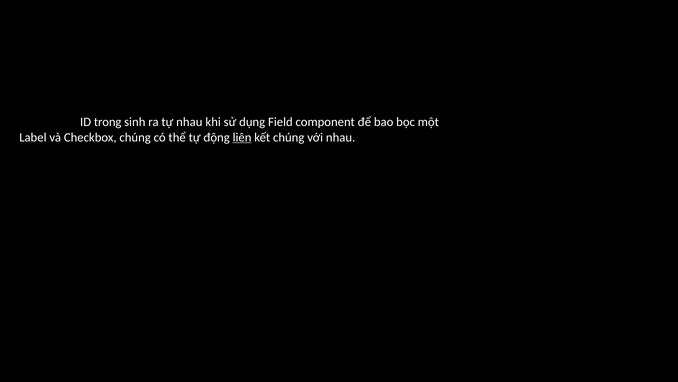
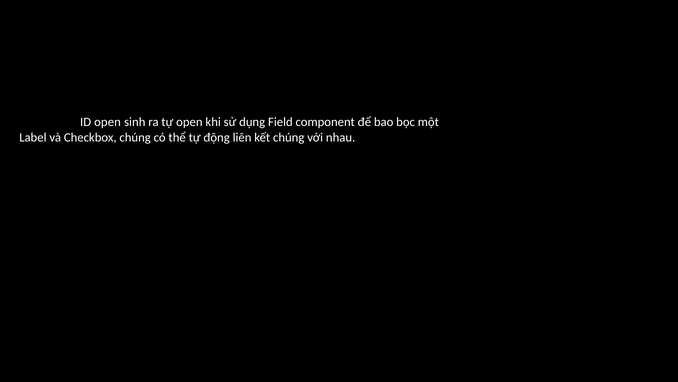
ID trong: trong -> open (108, 122)
tự nhau: nhau -> open (189, 122)
liên underline: present -> none (242, 137)
